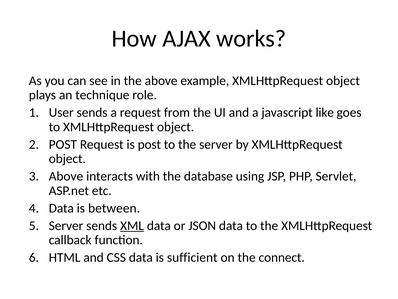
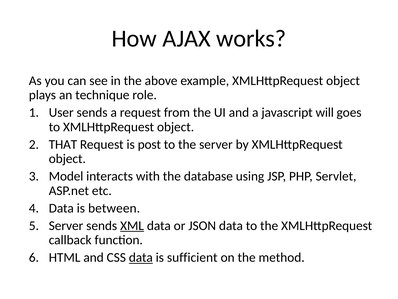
like: like -> will (325, 112)
POST: POST -> THAT (63, 144)
Above: Above -> Model (66, 176)
data underline: none -> present (141, 257)
connect: connect -> method (282, 257)
